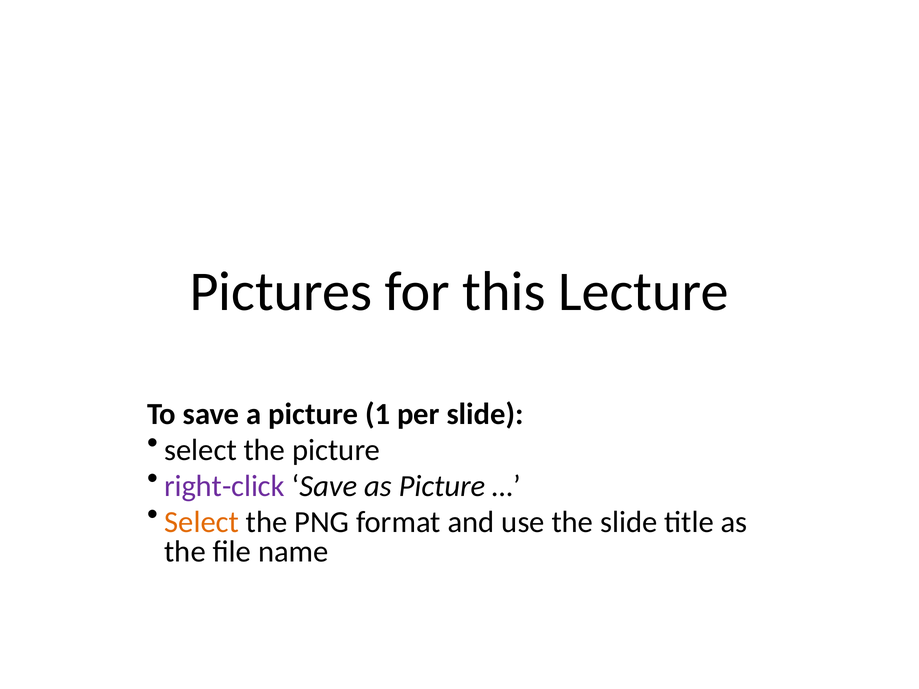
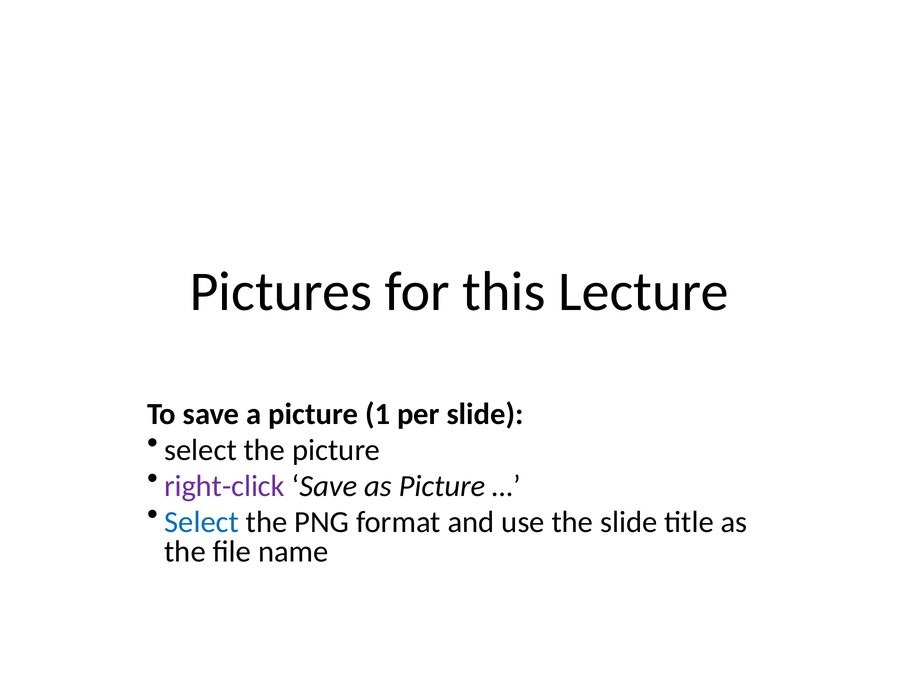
Select colour: orange -> blue (202, 522)
